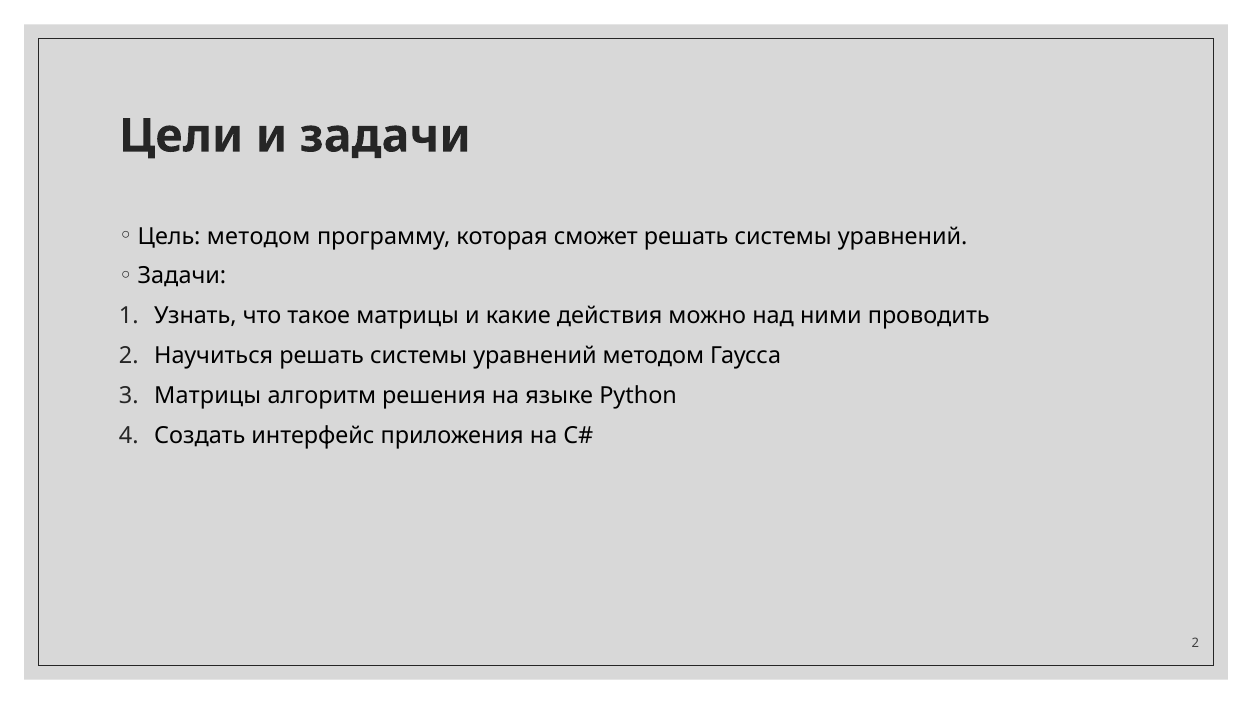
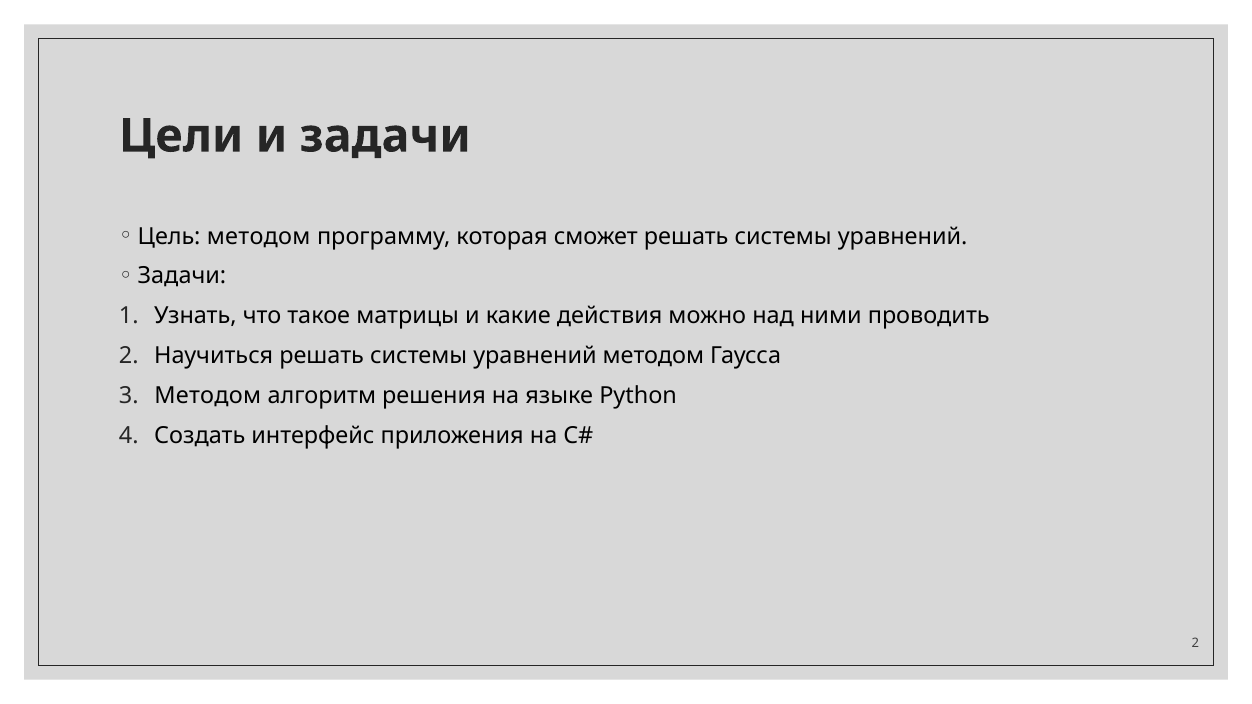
Матрицы: Матрицы -> Методом (208, 396)
